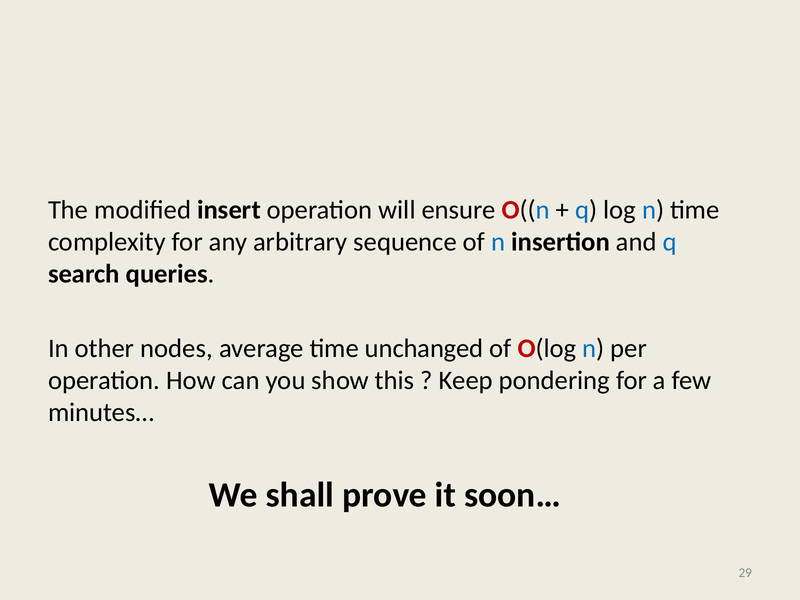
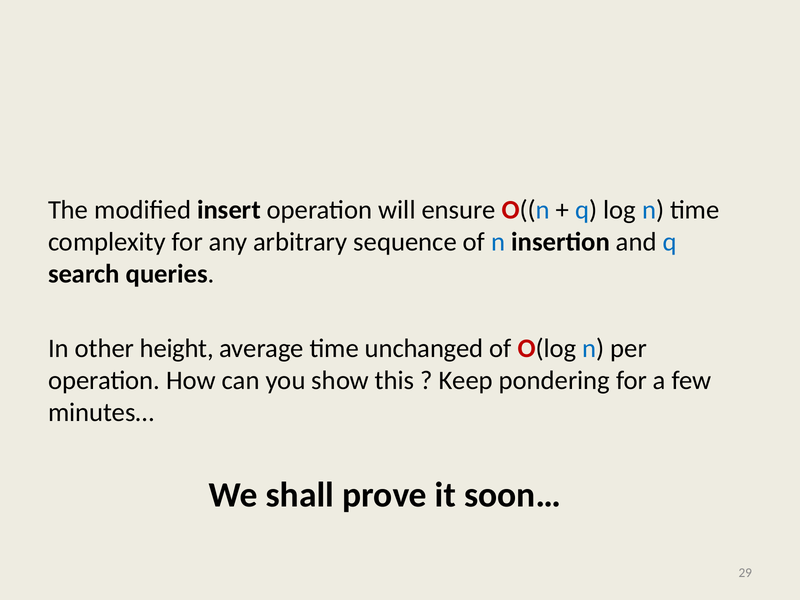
nodes: nodes -> height (177, 349)
